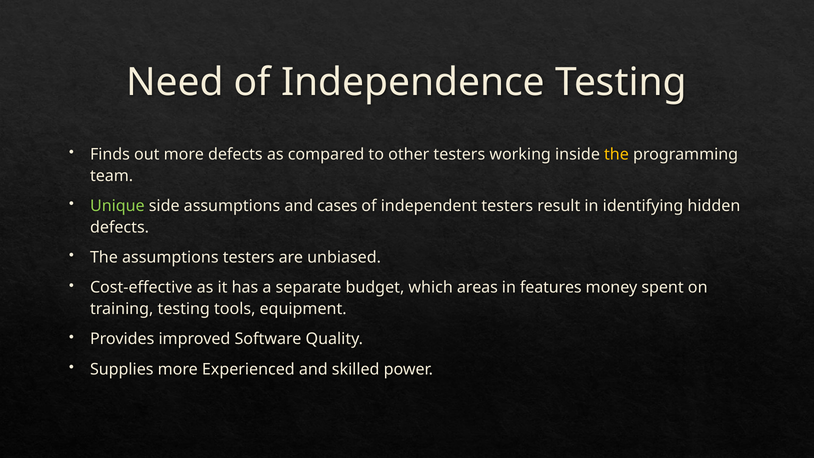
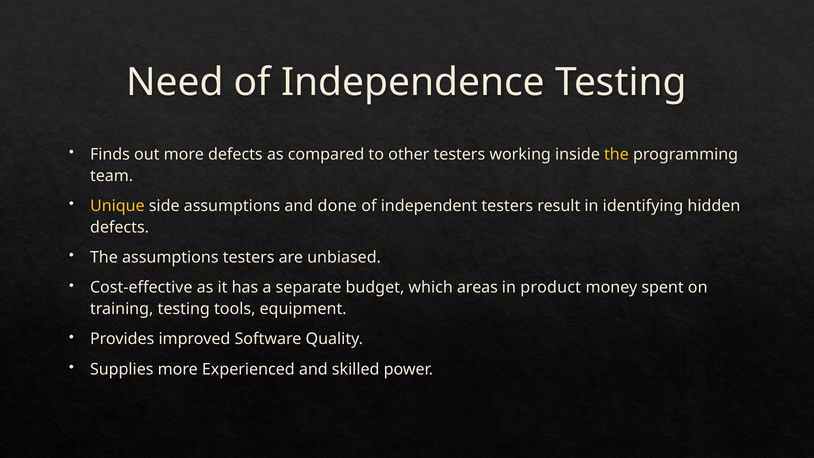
Unique colour: light green -> yellow (117, 206)
cases: cases -> done (337, 206)
features: features -> product (551, 288)
